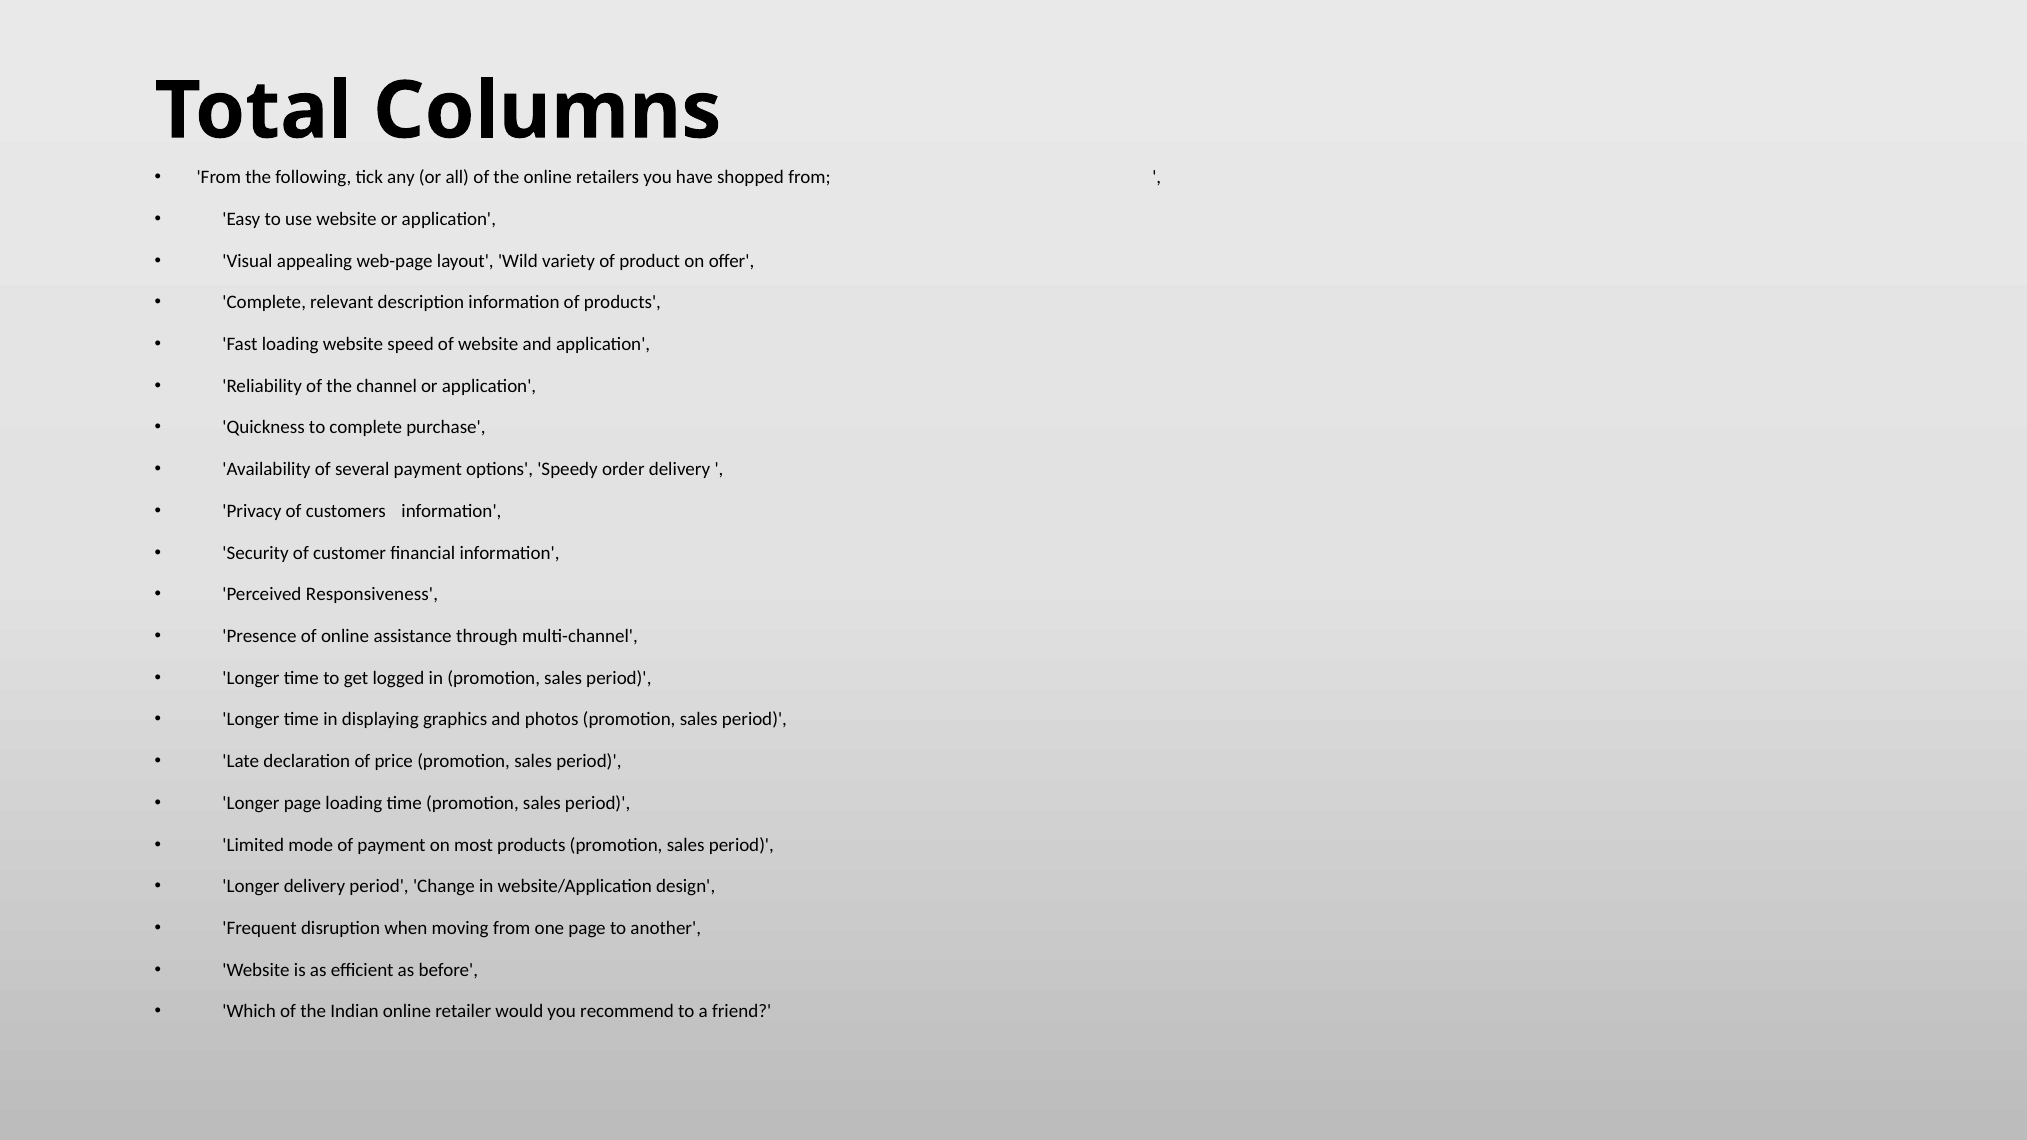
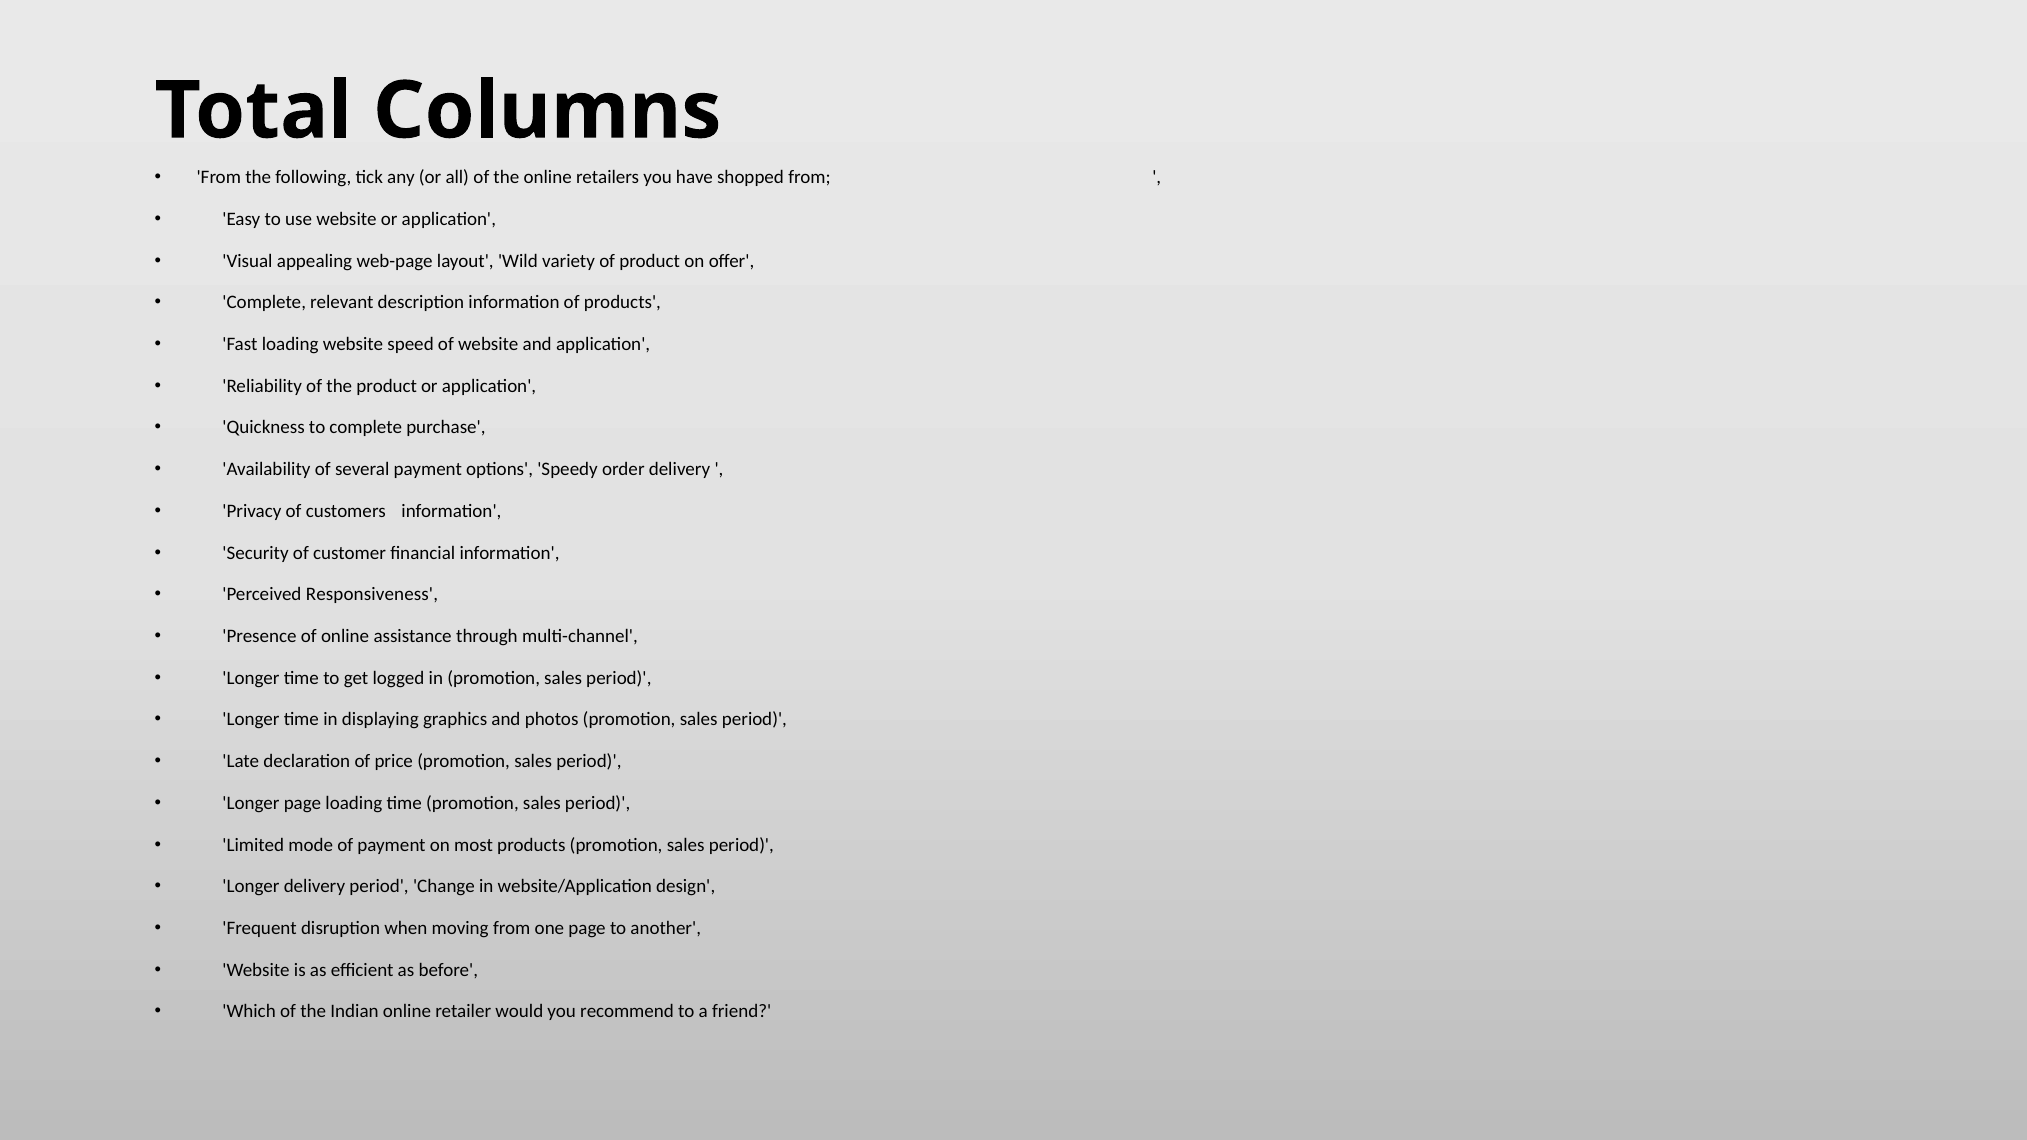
the channel: channel -> product (387, 386)
